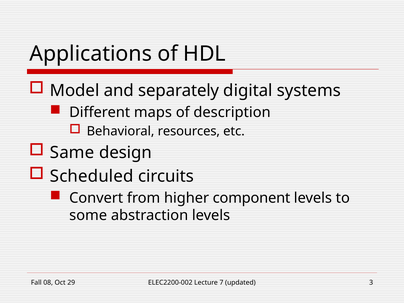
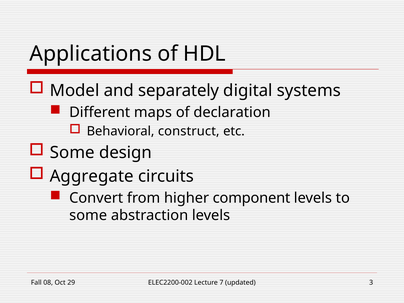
description: description -> declaration (232, 112)
resources: resources -> construct (189, 131)
Same: Same -> Some (72, 153)
Scheduled: Scheduled -> Aggregate (92, 176)
